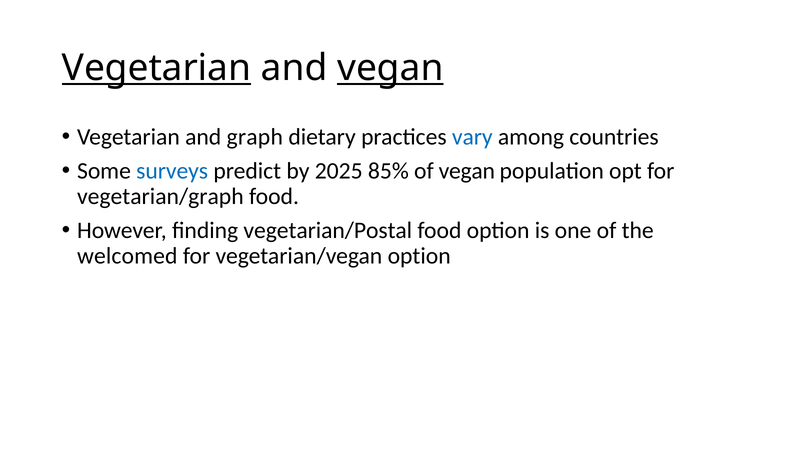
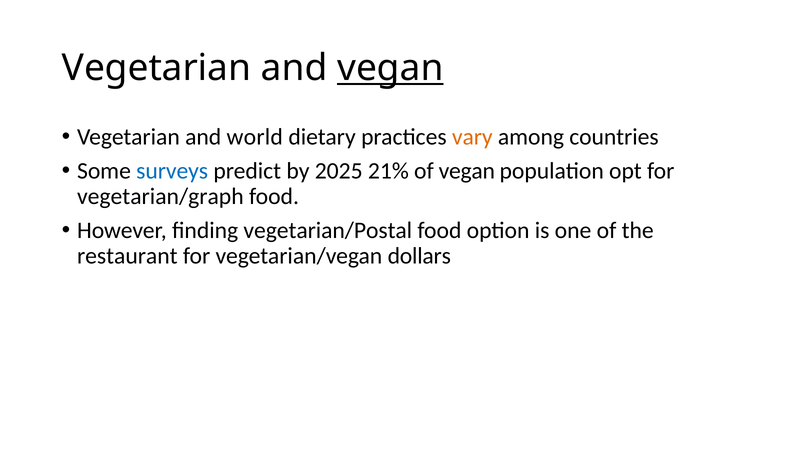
Vegetarian underline: present -> none (157, 68)
graph: graph -> world (255, 137)
vary colour: blue -> orange (472, 137)
85%: 85% -> 21% (388, 171)
welcomed: welcomed -> restaurant (127, 256)
vegetarian/vegan option: option -> dollars (419, 256)
